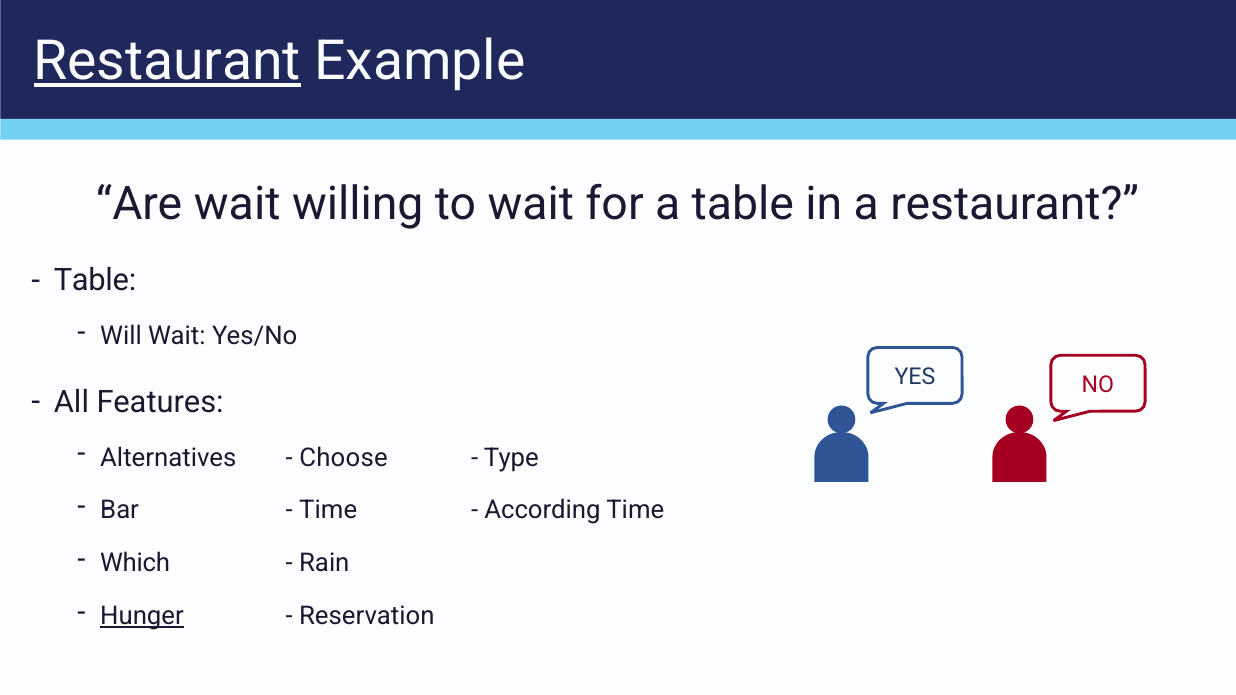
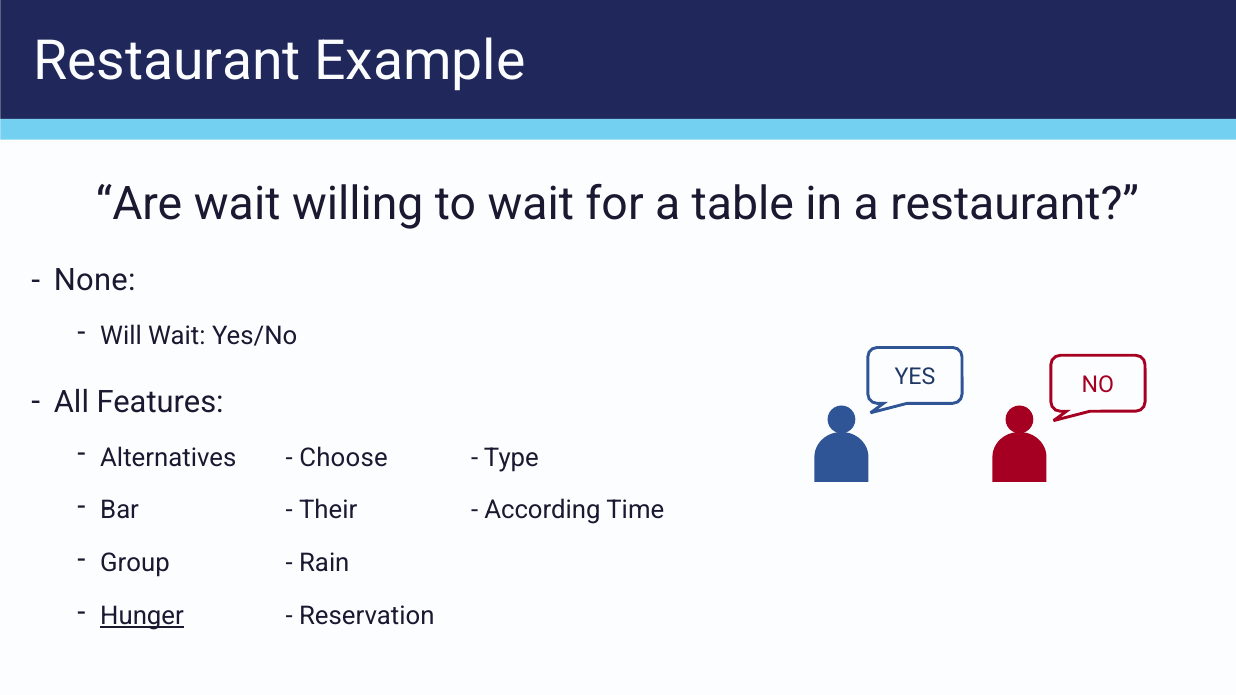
Restaurant underline: present -> none (167, 61)
Table: Table -> None (95, 281)
Time: Time -> Their (328, 511)
Which: Which -> Group (135, 563)
